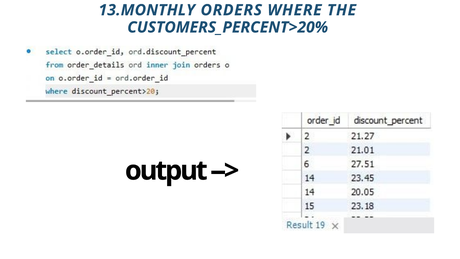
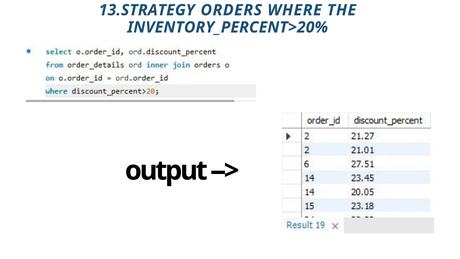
13.MONTHLY: 13.MONTHLY -> 13.STRATEGY (147, 10)
CUSTOMERS_PERCENT>20%: CUSTOMERS_PERCENT>20% -> INVENTORY_PERCENT>20% (228, 27)
